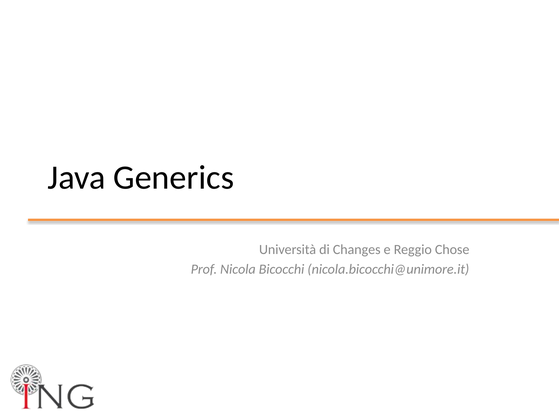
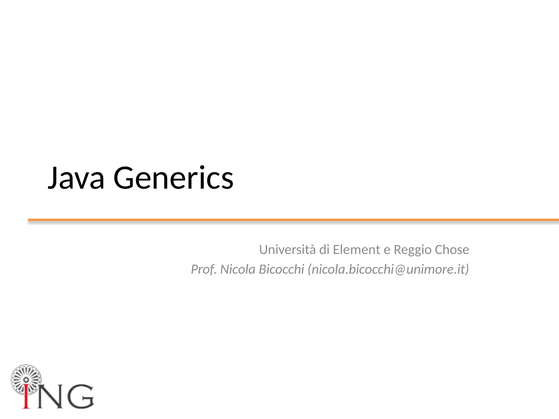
Changes: Changes -> Element (357, 250)
